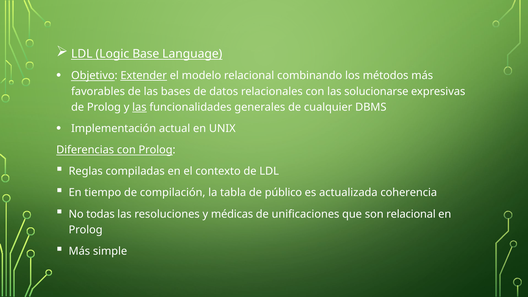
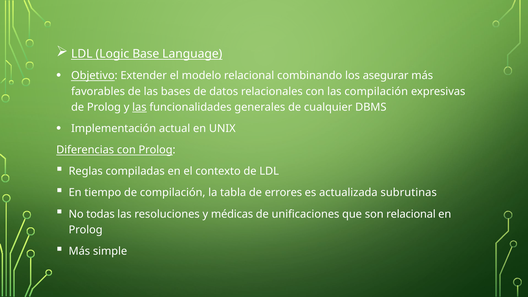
Extender underline: present -> none (144, 76)
métodos: métodos -> asegurar (386, 76)
las solucionarse: solucionarse -> compilación (376, 91)
público: público -> errores (283, 193)
coherencia: coherencia -> subrutinas (409, 193)
